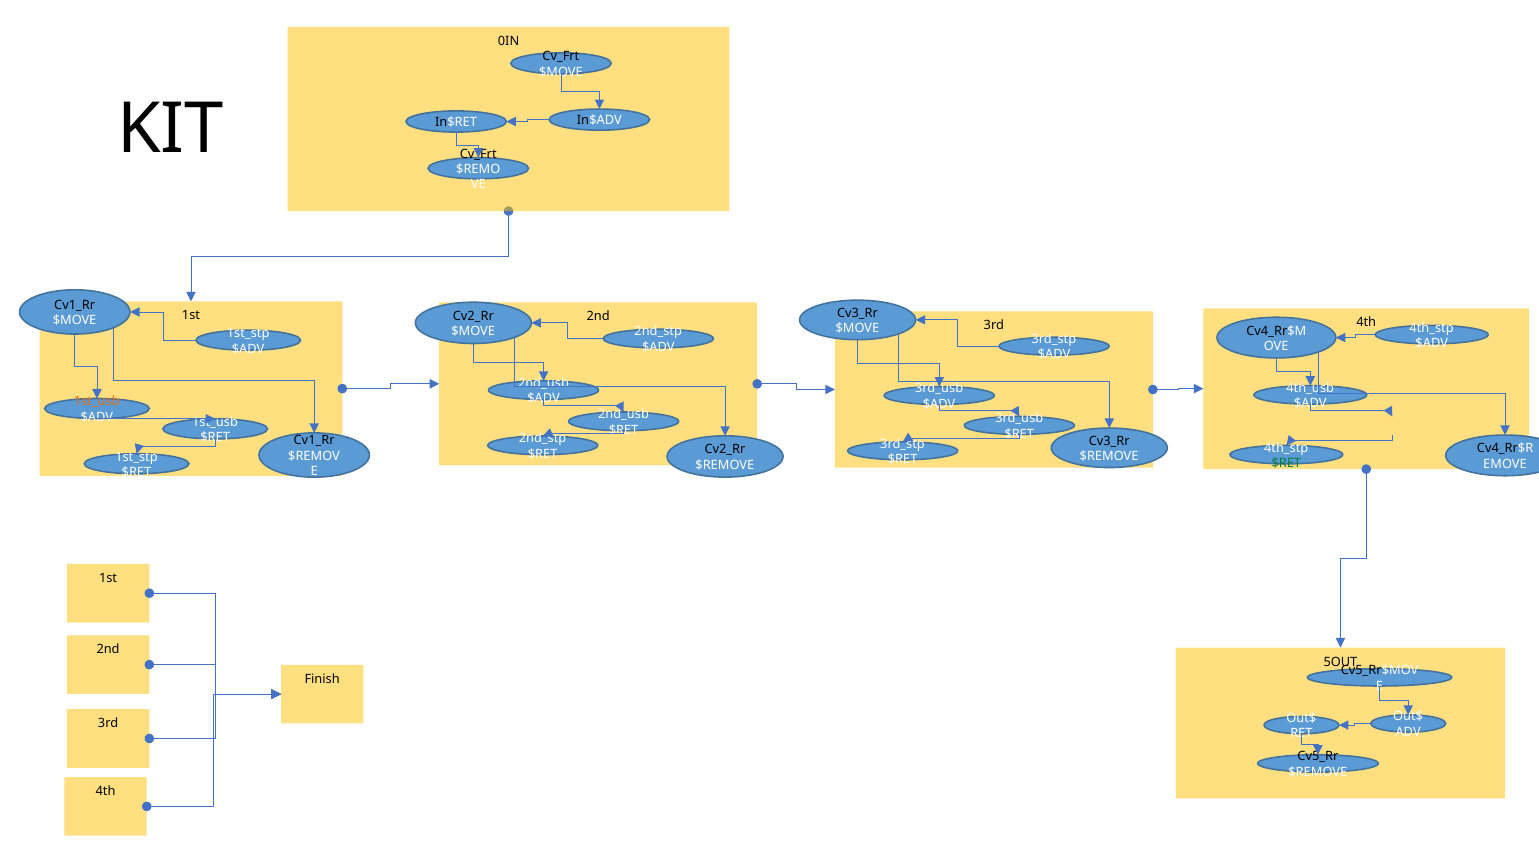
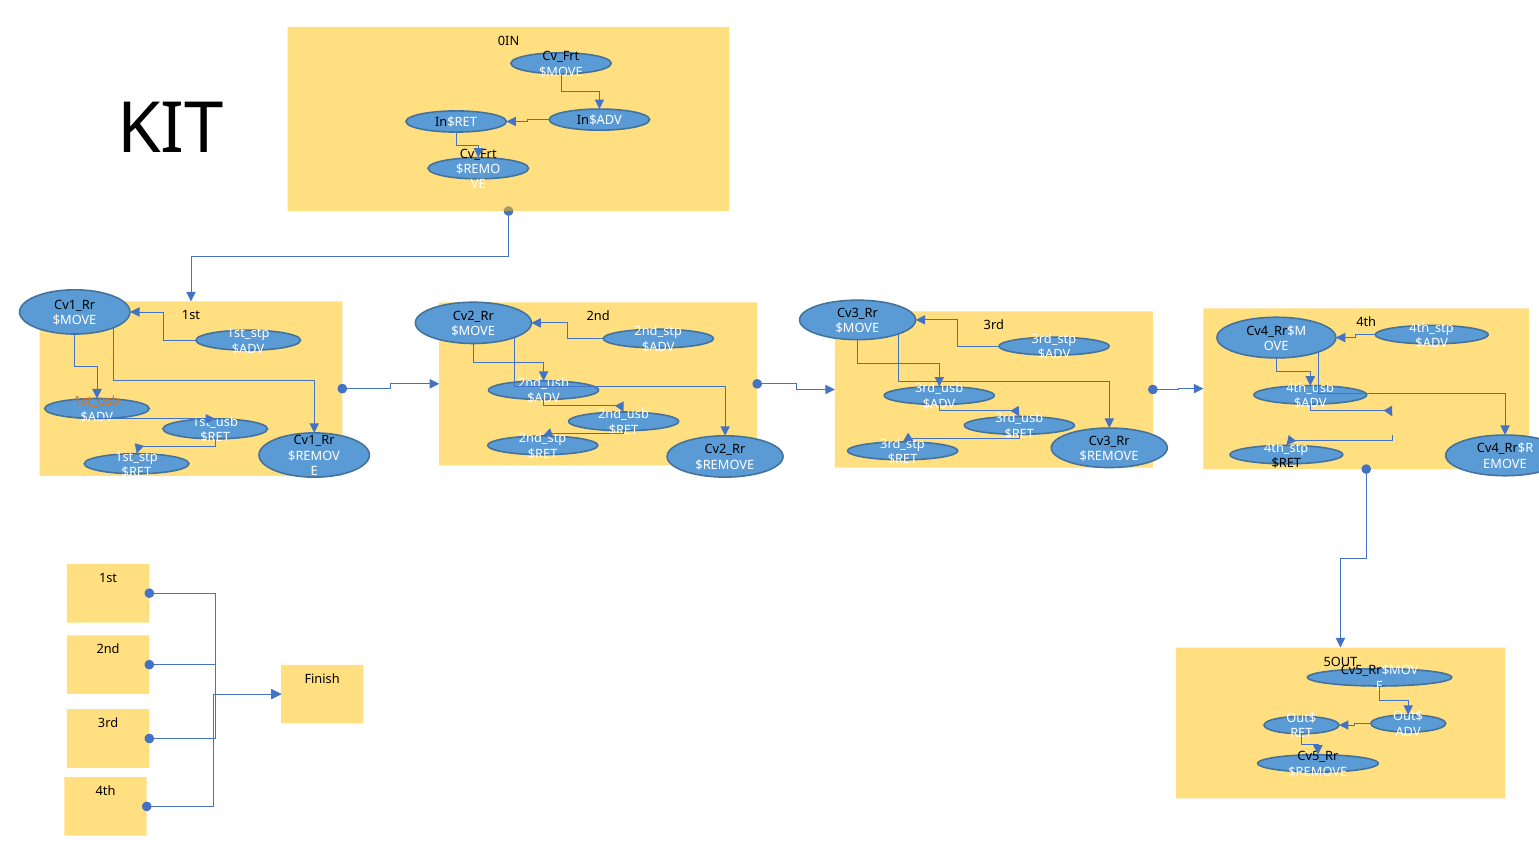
$RET colour: green -> black (1286, 463)
